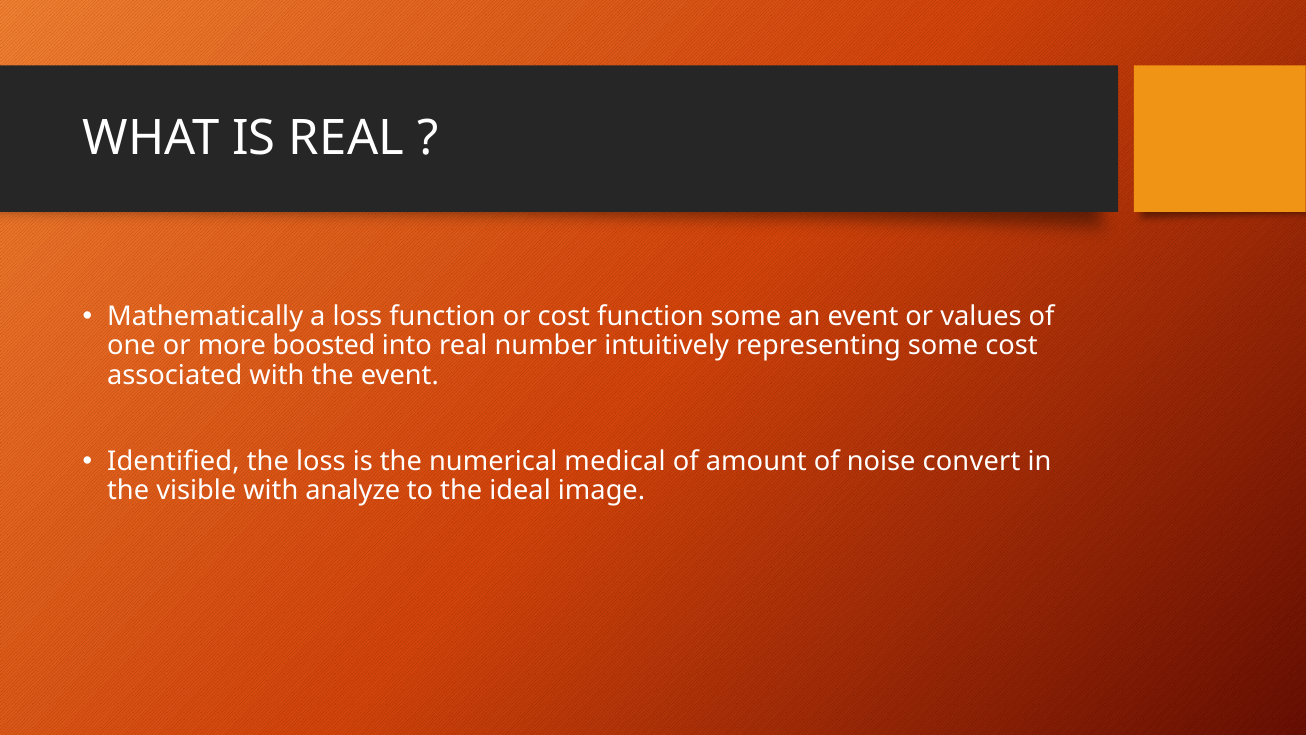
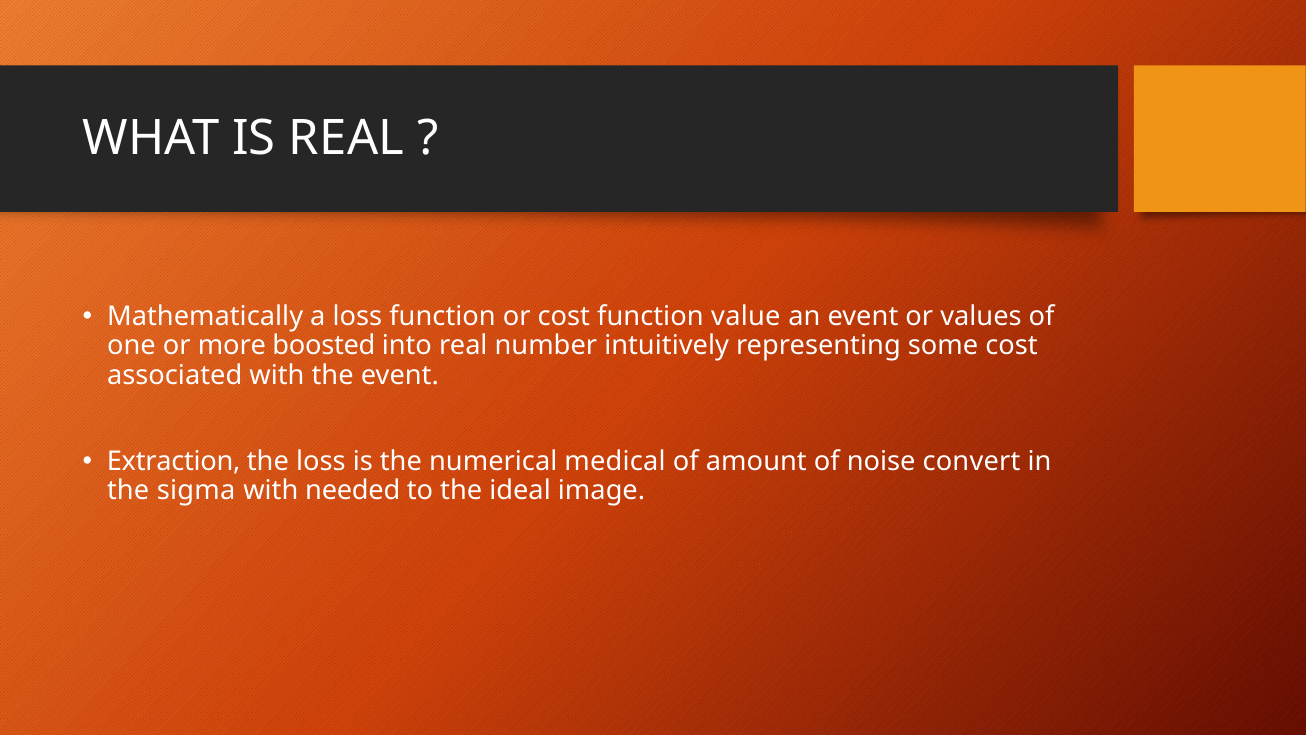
function some: some -> value (746, 316)
Identified: Identified -> Extraction (174, 461)
visible: visible -> sigma (196, 490)
analyze: analyze -> needed (353, 490)
